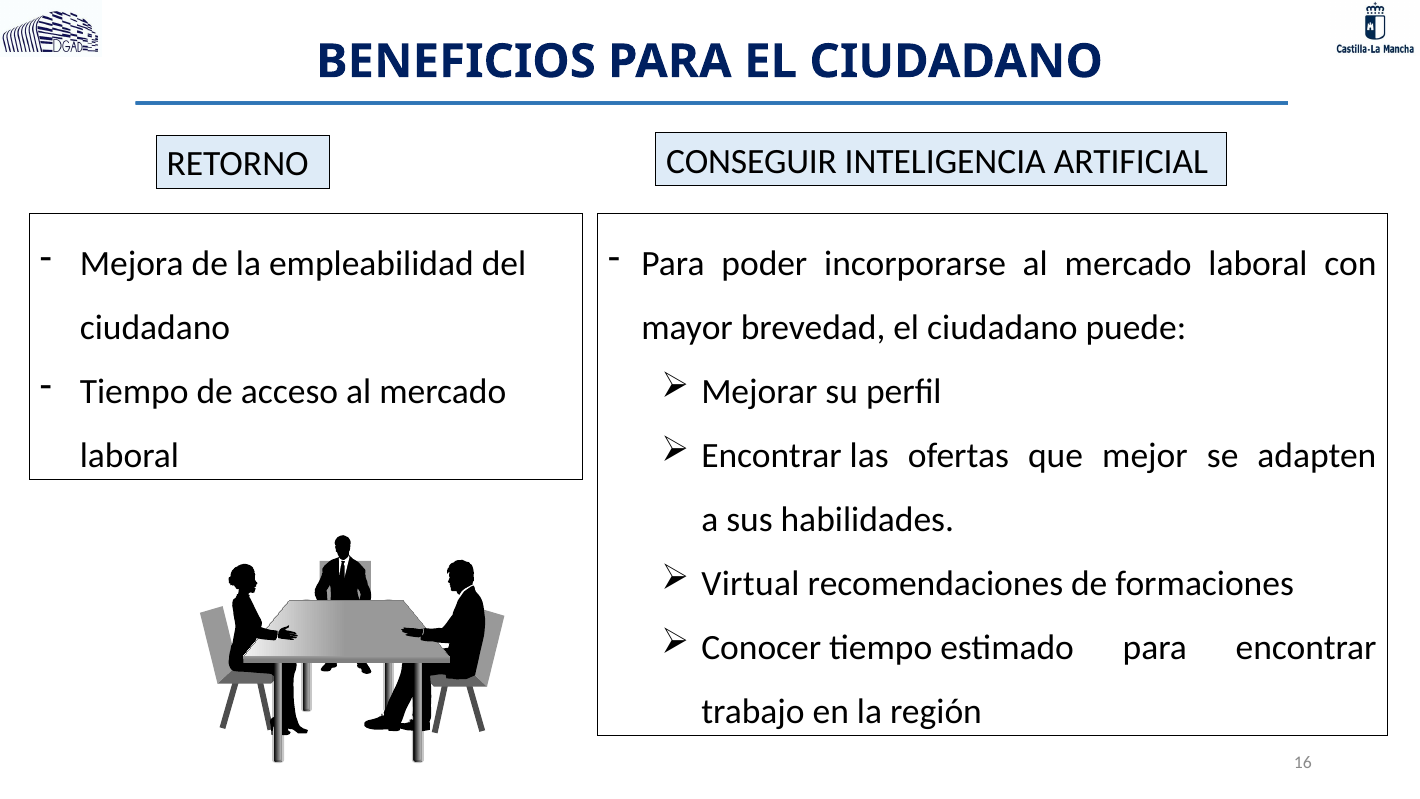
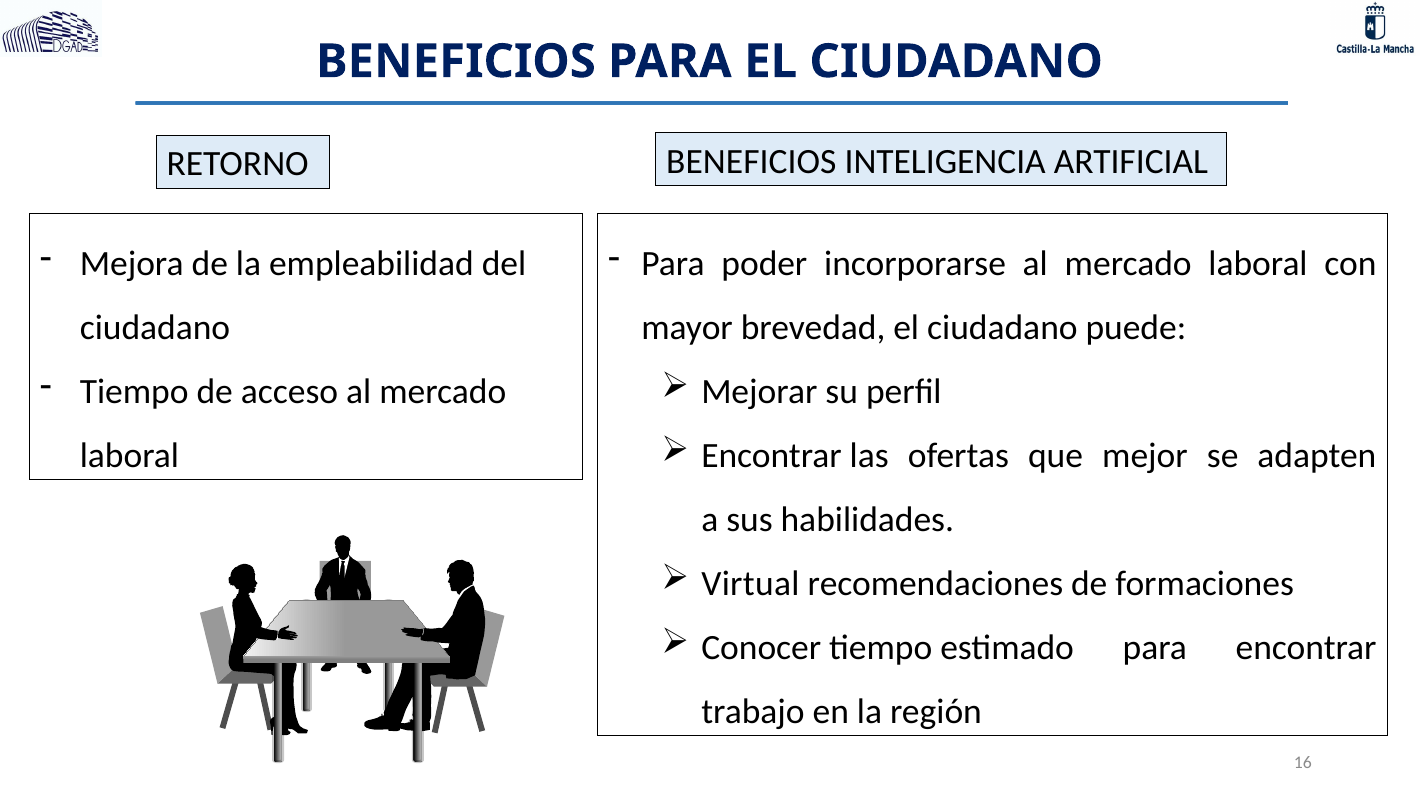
RETORNO CONSEGUIR: CONSEGUIR -> BENEFICIOS (751, 162)
